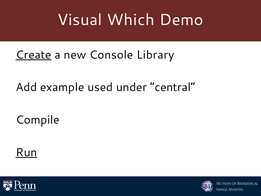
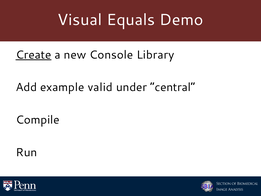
Which: Which -> Equals (131, 20)
used: used -> valid (100, 87)
Run underline: present -> none (26, 152)
